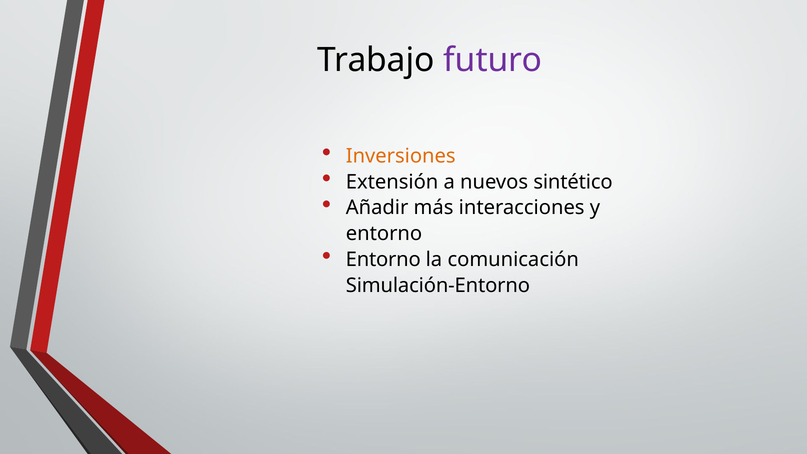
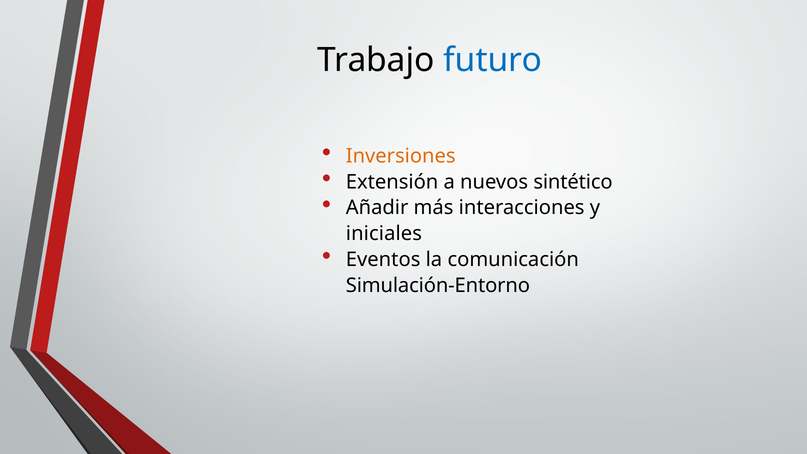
futuro colour: purple -> blue (493, 60)
entorno: entorno -> iniciales (384, 234)
Entorno: Entorno -> Eventos (383, 260)
